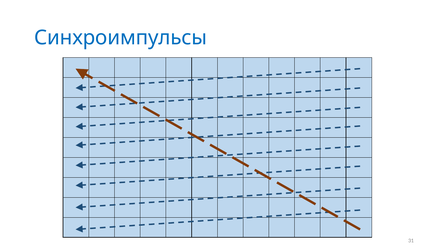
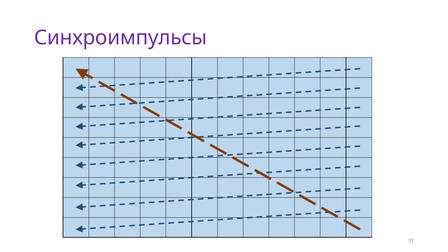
Синхроимпульсы colour: blue -> purple (121, 38)
